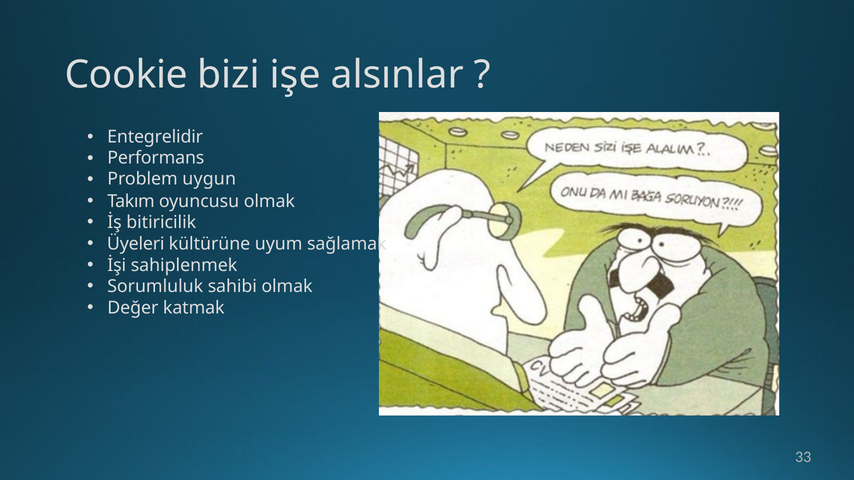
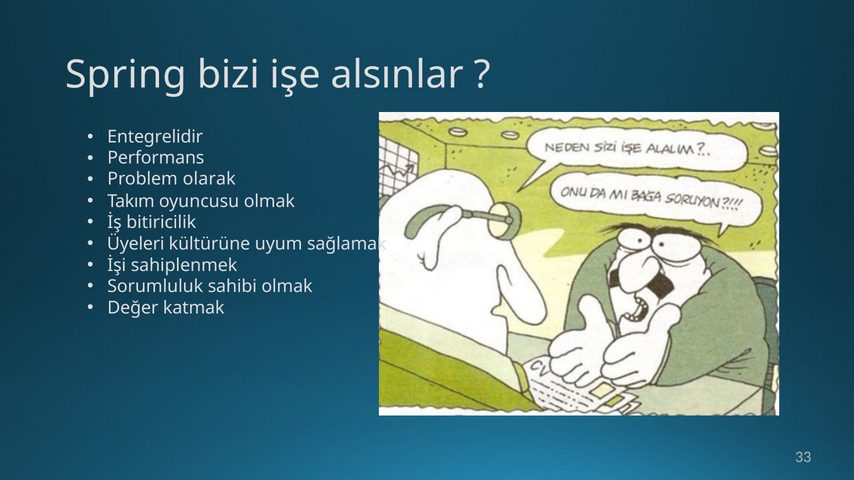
Cookie: Cookie -> Spring (126, 75)
uygun: uygun -> olarak (209, 179)
